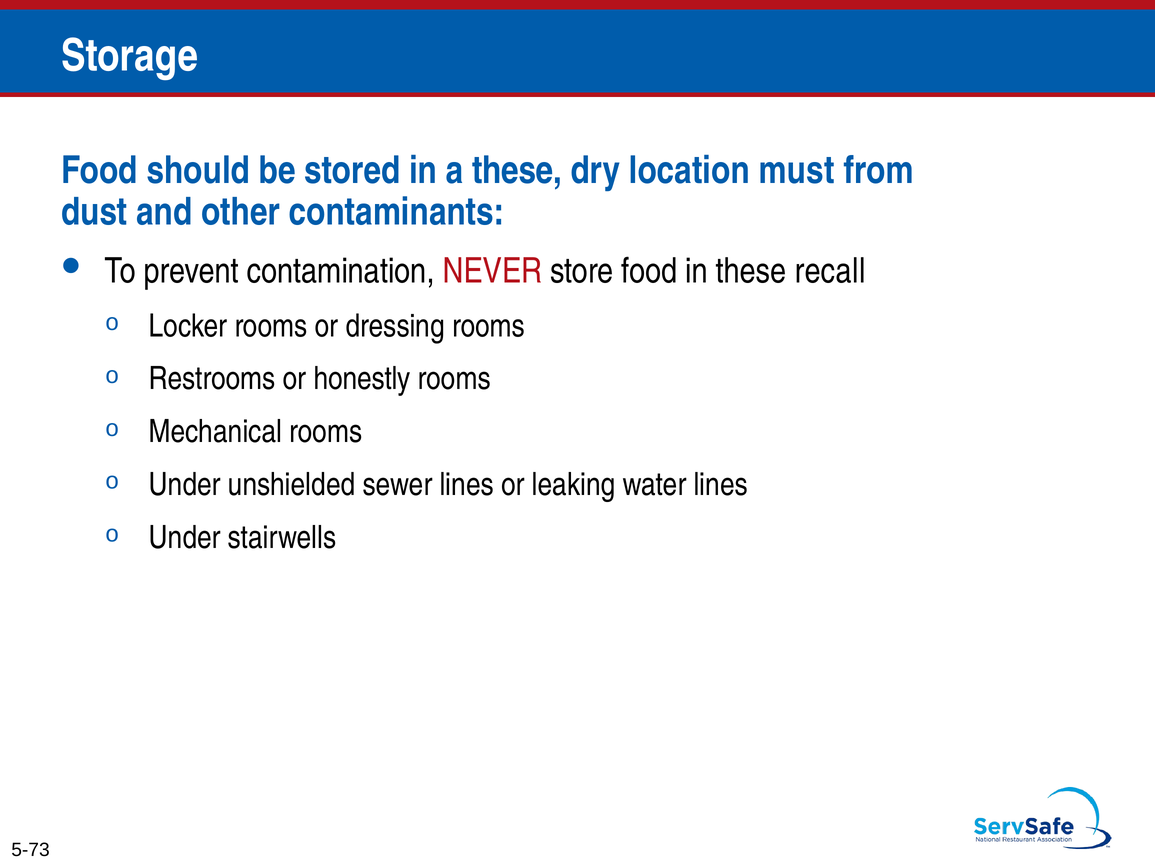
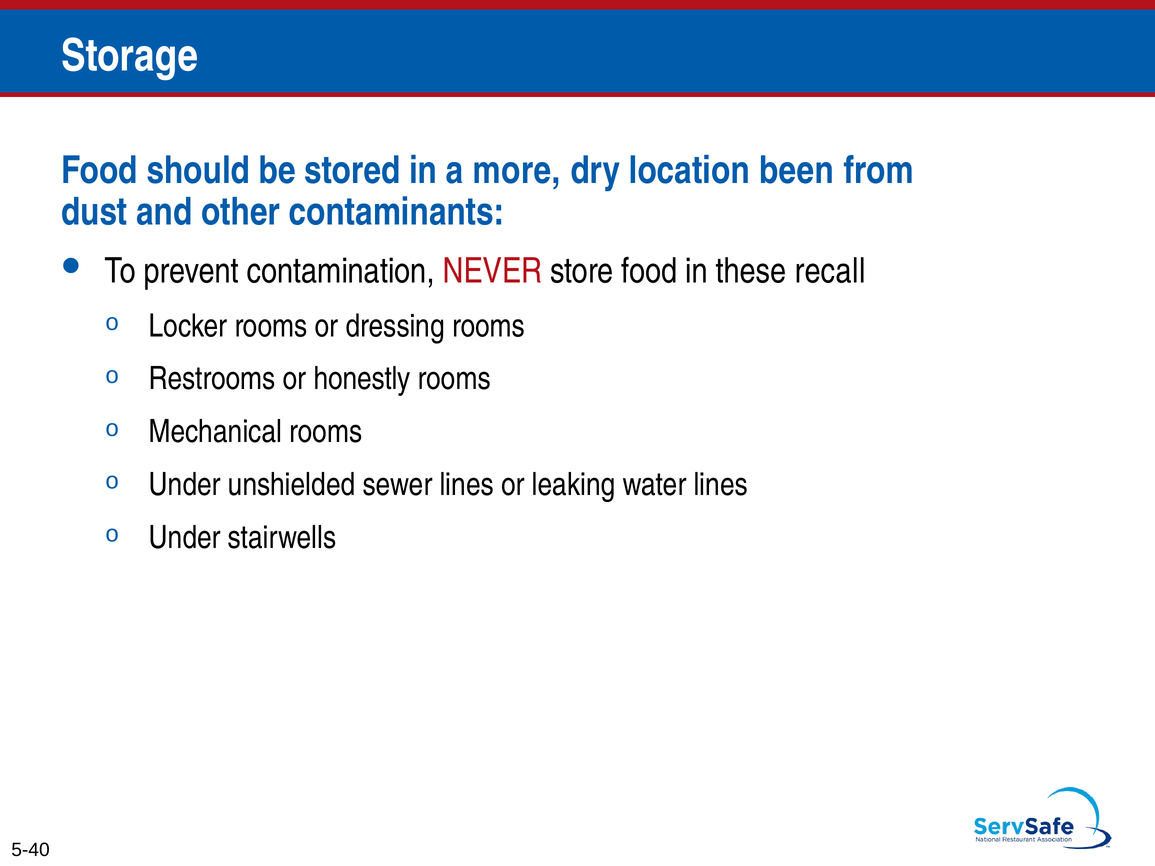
a these: these -> more (517, 171)
must: must -> been (797, 171)
5-73: 5-73 -> 5-40 (31, 850)
